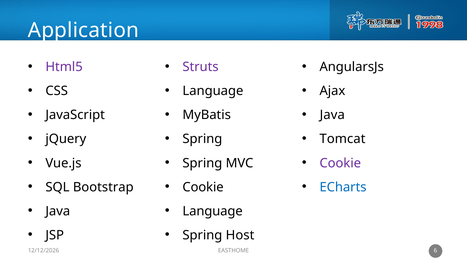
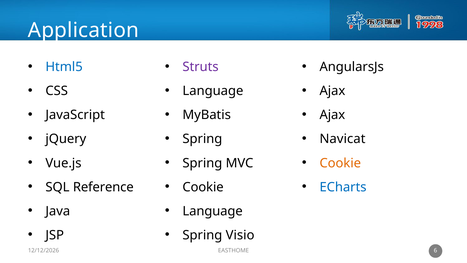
Html5 colour: purple -> blue (64, 67)
Java: Java -> Ajax (332, 115)
Tomcat: Tomcat -> Navicat (342, 139)
Cookie colour: purple -> orange (340, 163)
Bootstrap: Bootstrap -> Reference (103, 187)
Host: Host -> Visio (240, 235)
